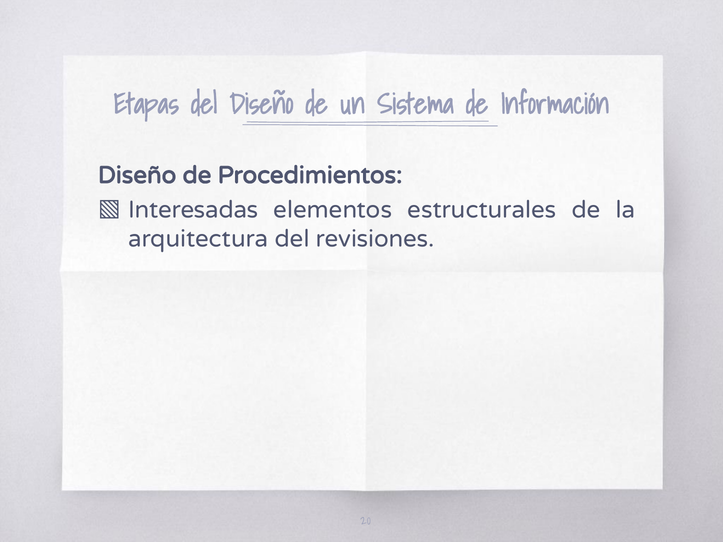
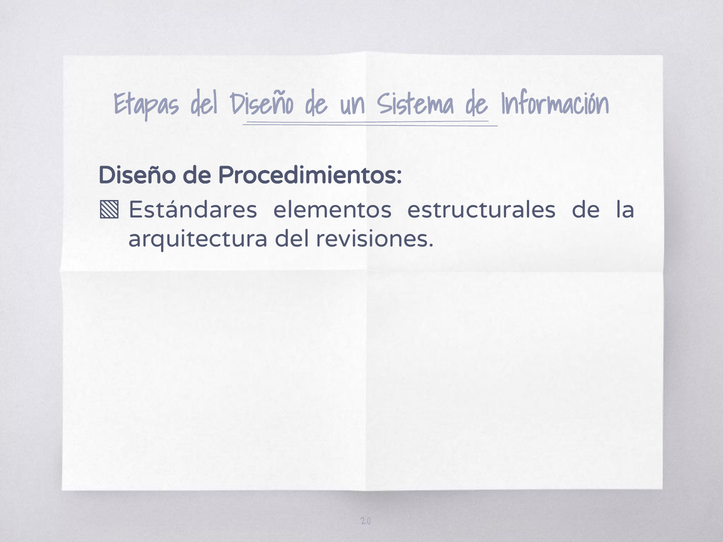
Interesadas: Interesadas -> Estándares (193, 210)
